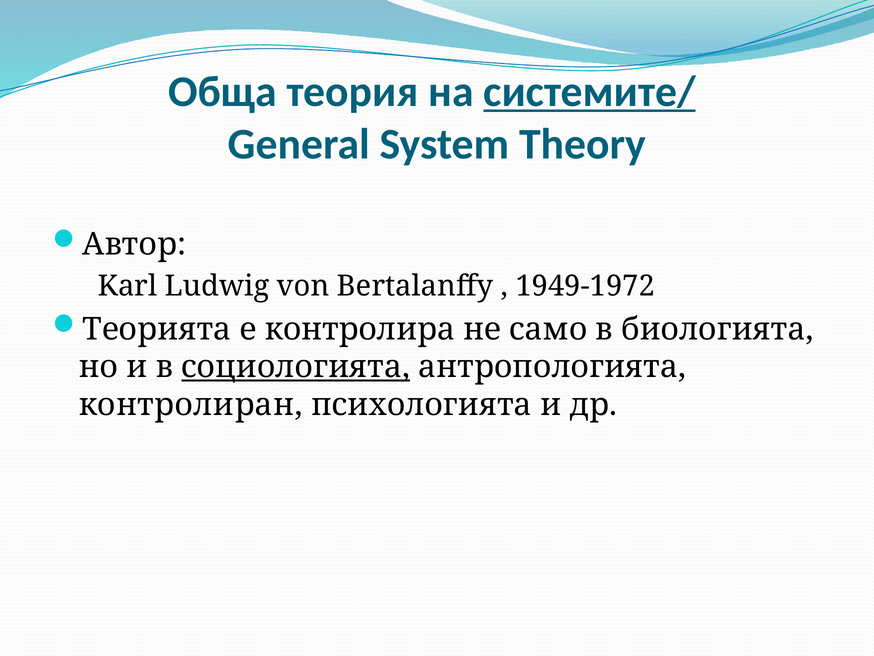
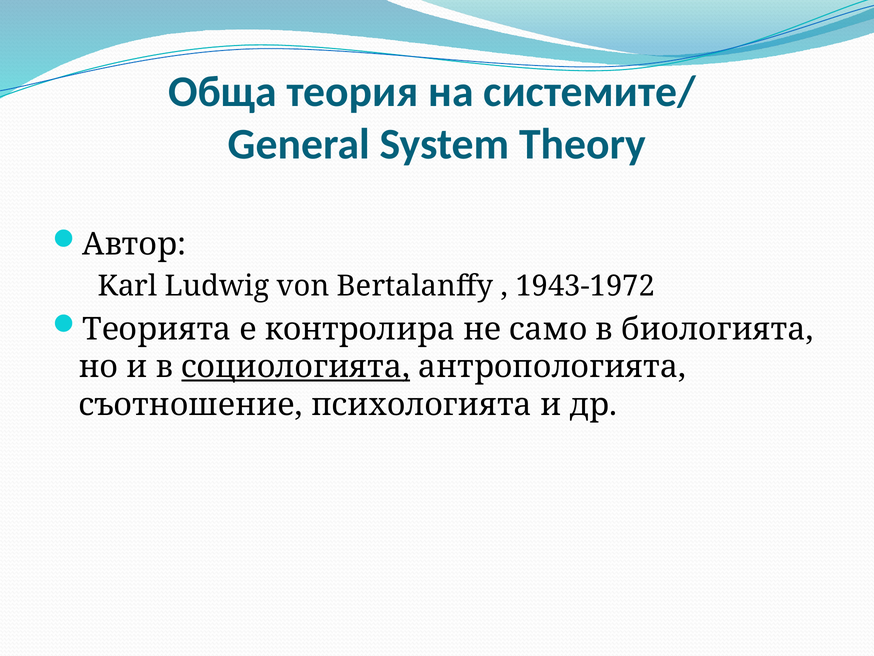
системите/ underline: present -> none (590, 92)
1949-1972: 1949-1972 -> 1943-1972 (585, 286)
контролиран: контролиран -> съотношение (191, 405)
